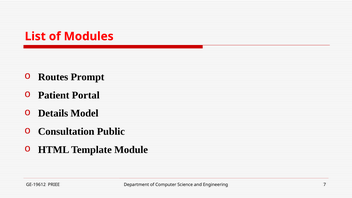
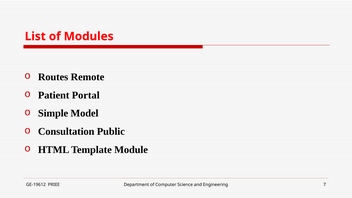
Prompt: Prompt -> Remote (88, 77)
Details: Details -> Simple (53, 113)
